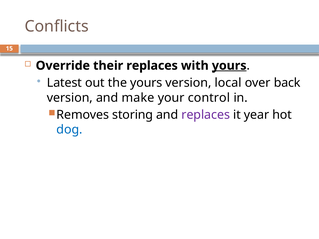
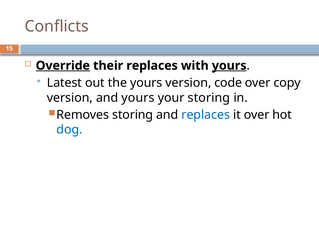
Override underline: none -> present (63, 66)
local: local -> code (228, 83)
back: back -> copy (287, 83)
and make: make -> yours (138, 98)
your control: control -> storing (209, 98)
replaces colour: purple -> blue (206, 115)
it year: year -> over (257, 115)
